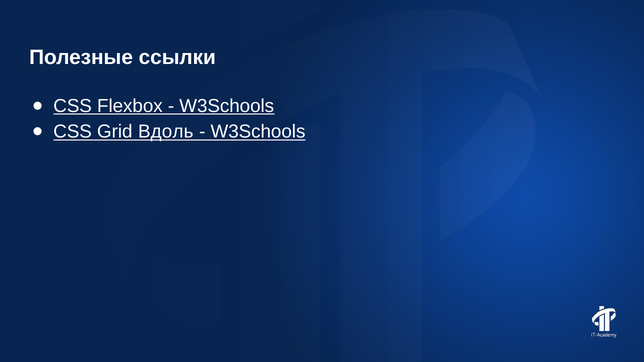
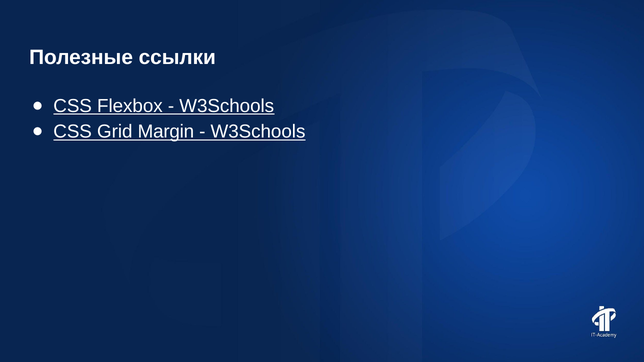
Вдоль: Вдоль -> Margin (166, 132)
